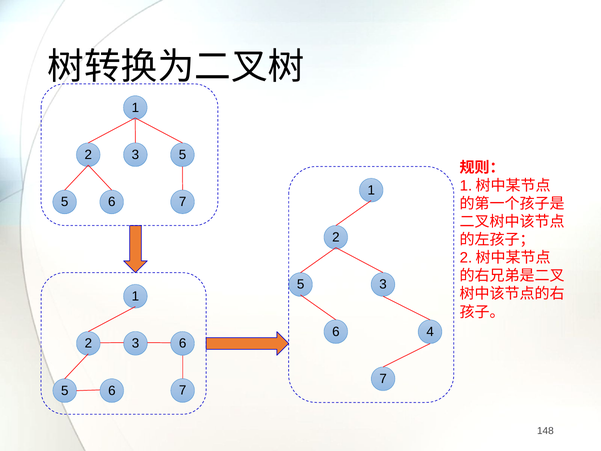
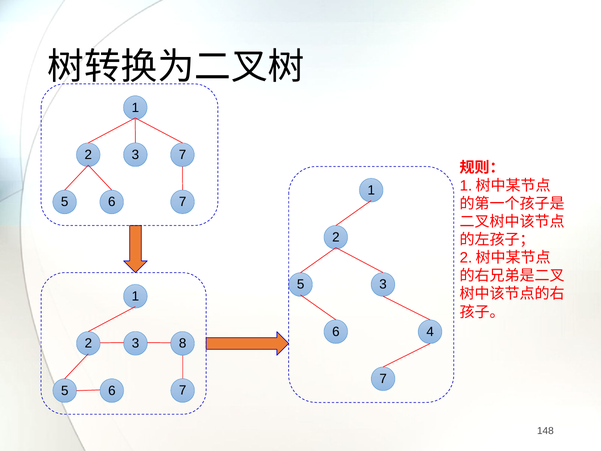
2 5: 5 -> 7 (182, 155)
2 6: 6 -> 8 (183, 343)
